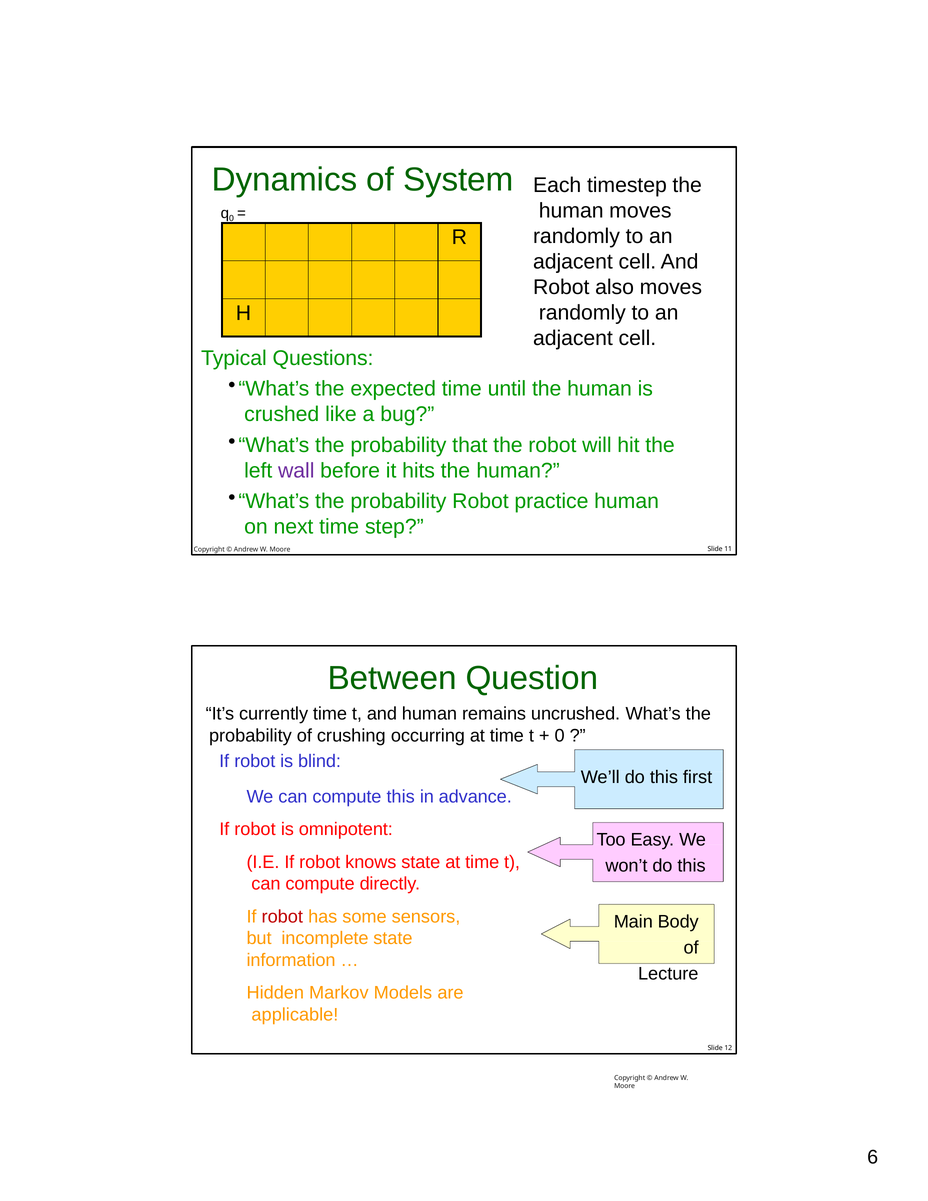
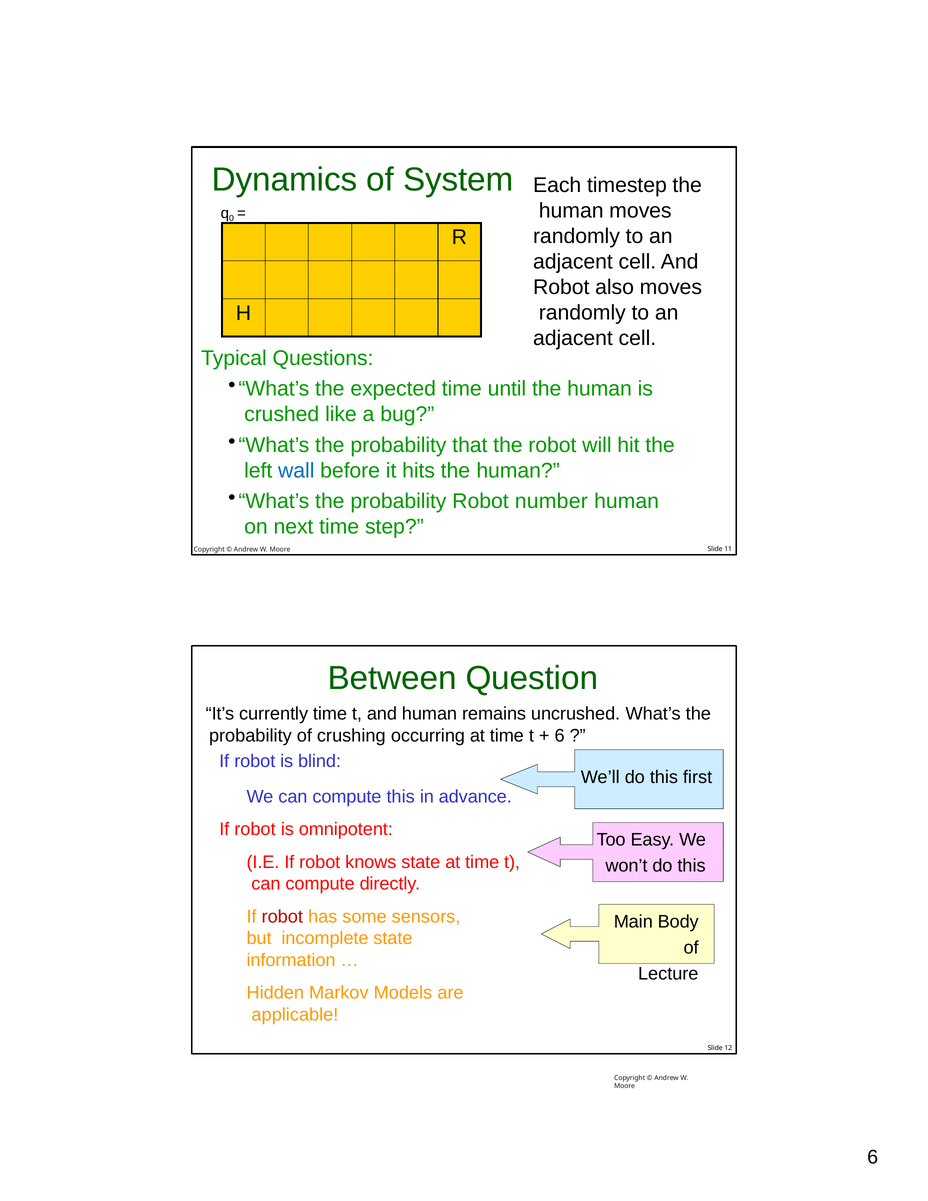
wall colour: purple -> blue (296, 471)
practice: practice -> number (551, 501)
0: 0 -> 6 (560, 736)
